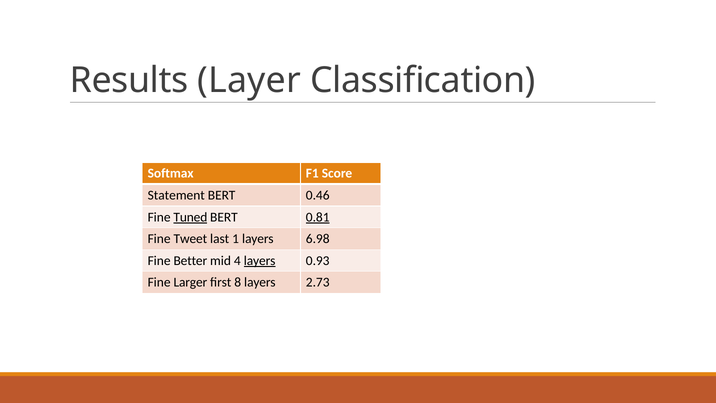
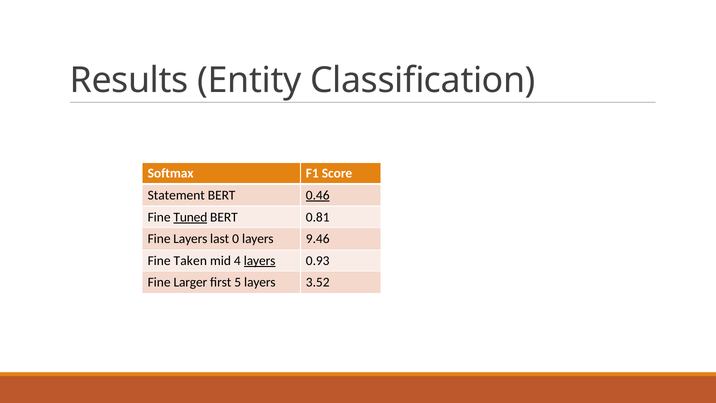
Layer: Layer -> Entity (249, 80)
0.46 underline: none -> present (318, 195)
0.81 underline: present -> none (318, 217)
Fine Tweet: Tweet -> Layers (190, 239)
1: 1 -> 0 (236, 239)
6.98: 6.98 -> 9.46 (318, 239)
Better: Better -> Taken (190, 260)
8: 8 -> 5 (238, 282)
2.73: 2.73 -> 3.52 (318, 282)
